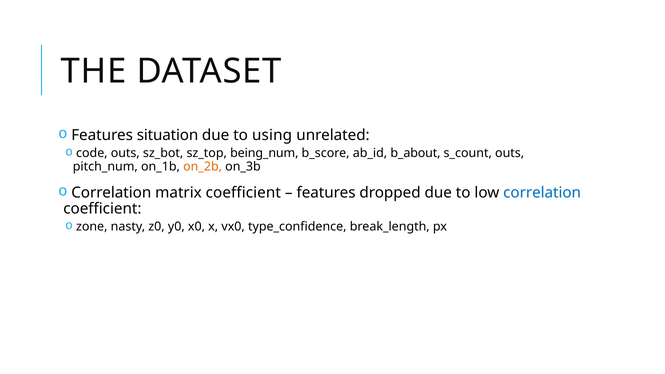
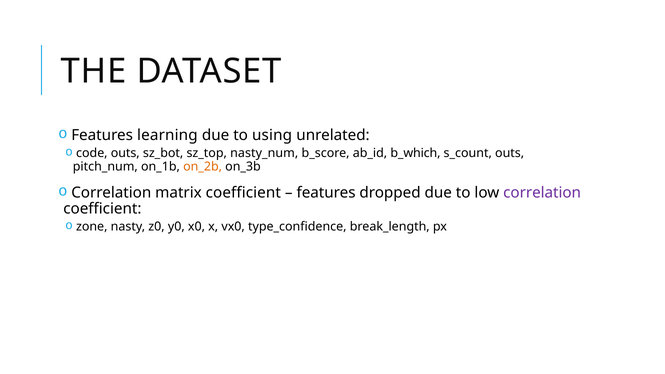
situation: situation -> learning (167, 135)
being_num: being_num -> nasty_num (264, 153)
b_about: b_about -> b_which (415, 153)
correlation colour: blue -> purple (542, 193)
